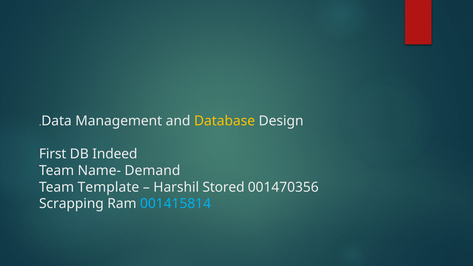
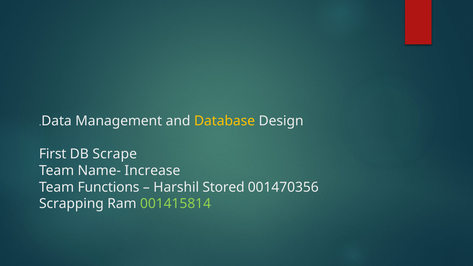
Indeed: Indeed -> Scrape (115, 154)
Demand: Demand -> Increase (152, 171)
Template: Template -> Functions (109, 187)
001415814 colour: light blue -> light green (176, 204)
